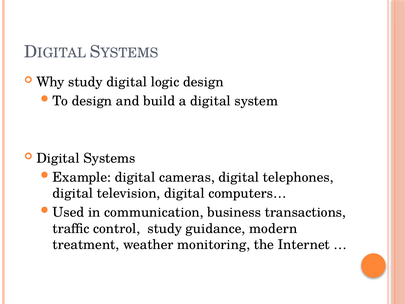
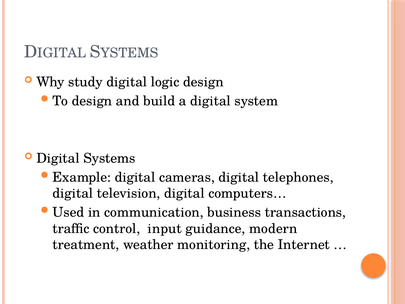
control study: study -> input (165, 228)
